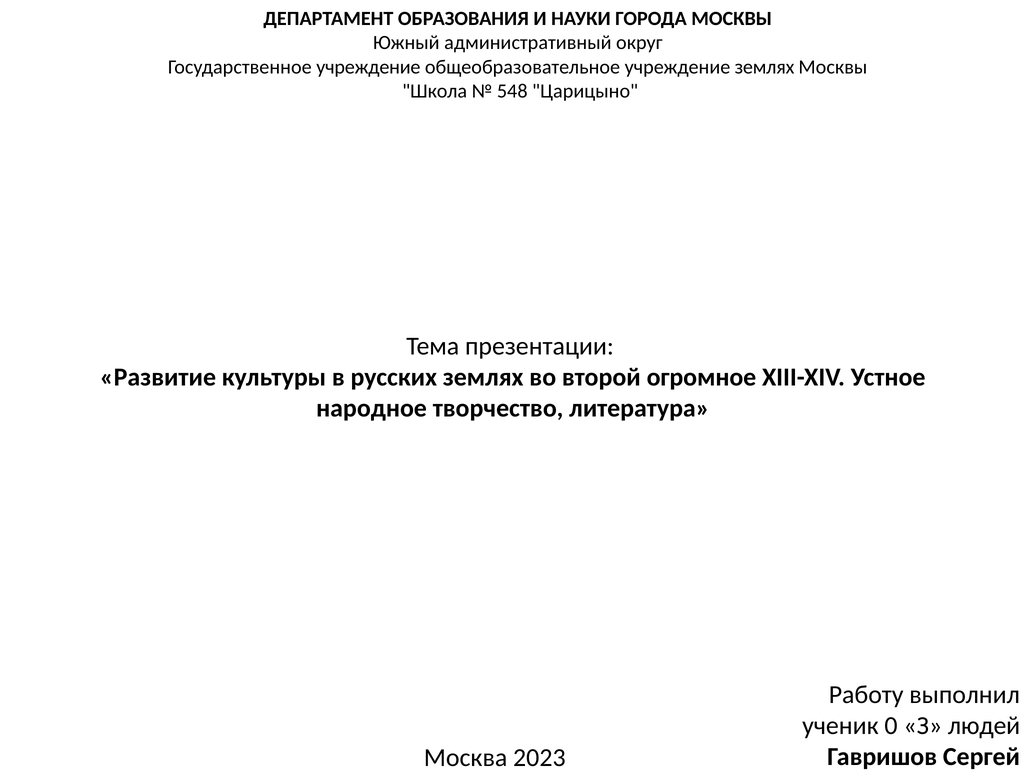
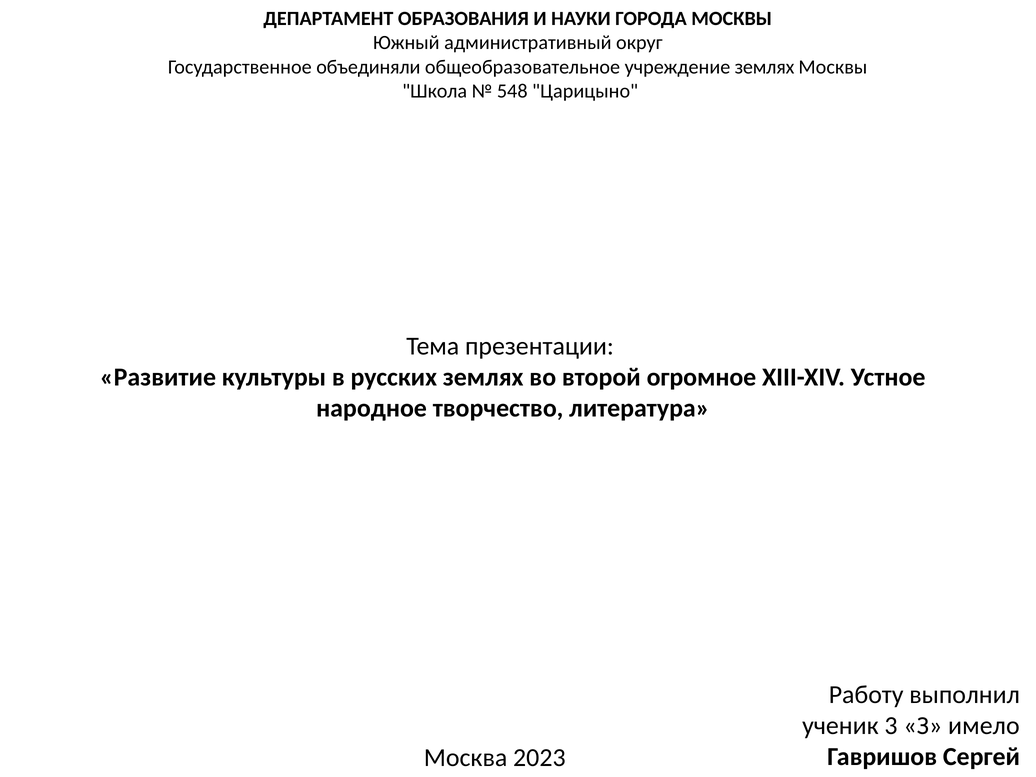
Государственное учреждение: учреждение -> объединяли (368, 67)
0: 0 -> 3 (891, 726)
людей: людей -> имело (984, 726)
